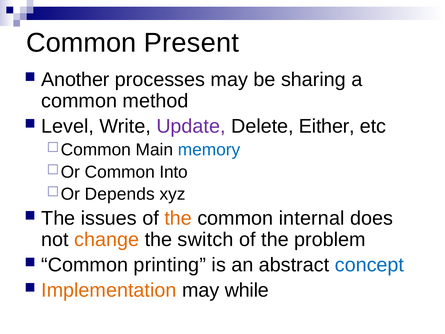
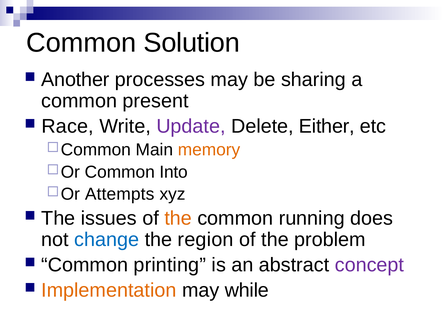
Present: Present -> Solution (192, 43)
method: method -> present (156, 101)
Level: Level -> Race (68, 126)
memory colour: blue -> orange (209, 150)
Depends: Depends -> Attempts (120, 194)
internal: internal -> running (312, 218)
change colour: orange -> blue (107, 239)
switch: switch -> region (206, 239)
concept colour: blue -> purple (369, 265)
